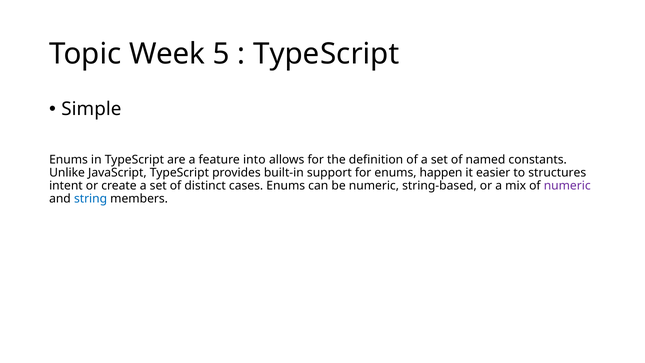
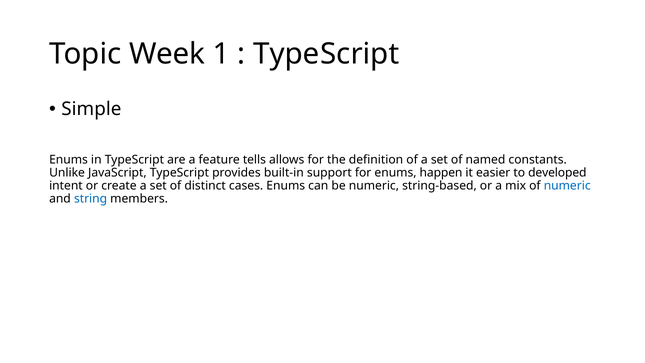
5: 5 -> 1 (221, 54)
into: into -> tells (254, 160)
structures: structures -> developed (557, 173)
numeric colour: purple -> blue (567, 186)
